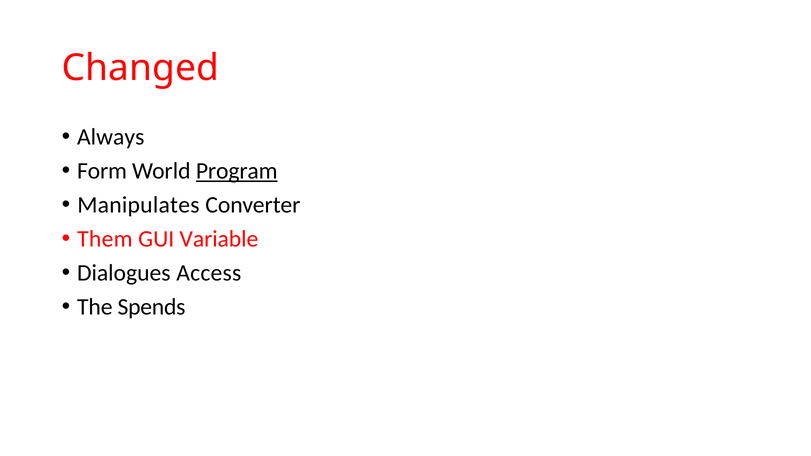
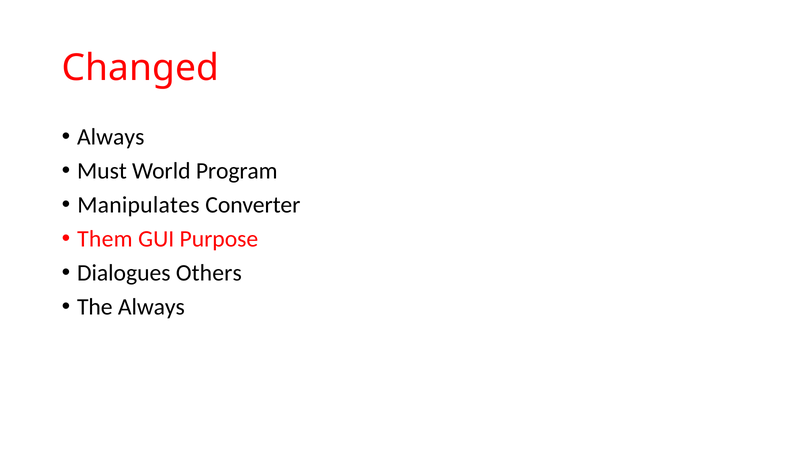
Form: Form -> Must (102, 171)
Program underline: present -> none (237, 171)
Variable: Variable -> Purpose (219, 239)
Access: Access -> Others (209, 273)
The Spends: Spends -> Always (151, 307)
